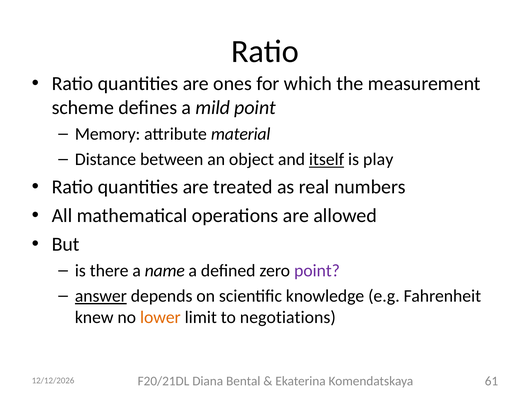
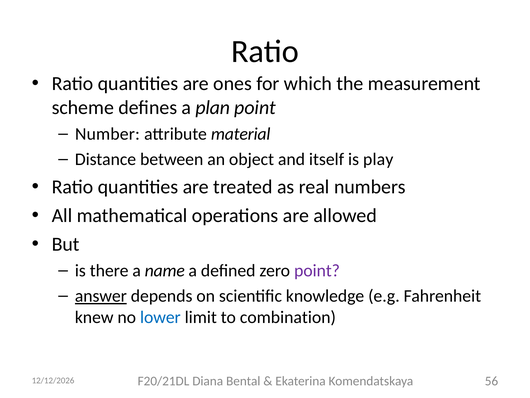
mild: mild -> plan (213, 107)
Memory: Memory -> Number (107, 134)
itself underline: present -> none (327, 159)
lower colour: orange -> blue (160, 317)
negotiations: negotiations -> combination (288, 317)
61: 61 -> 56 (491, 381)
